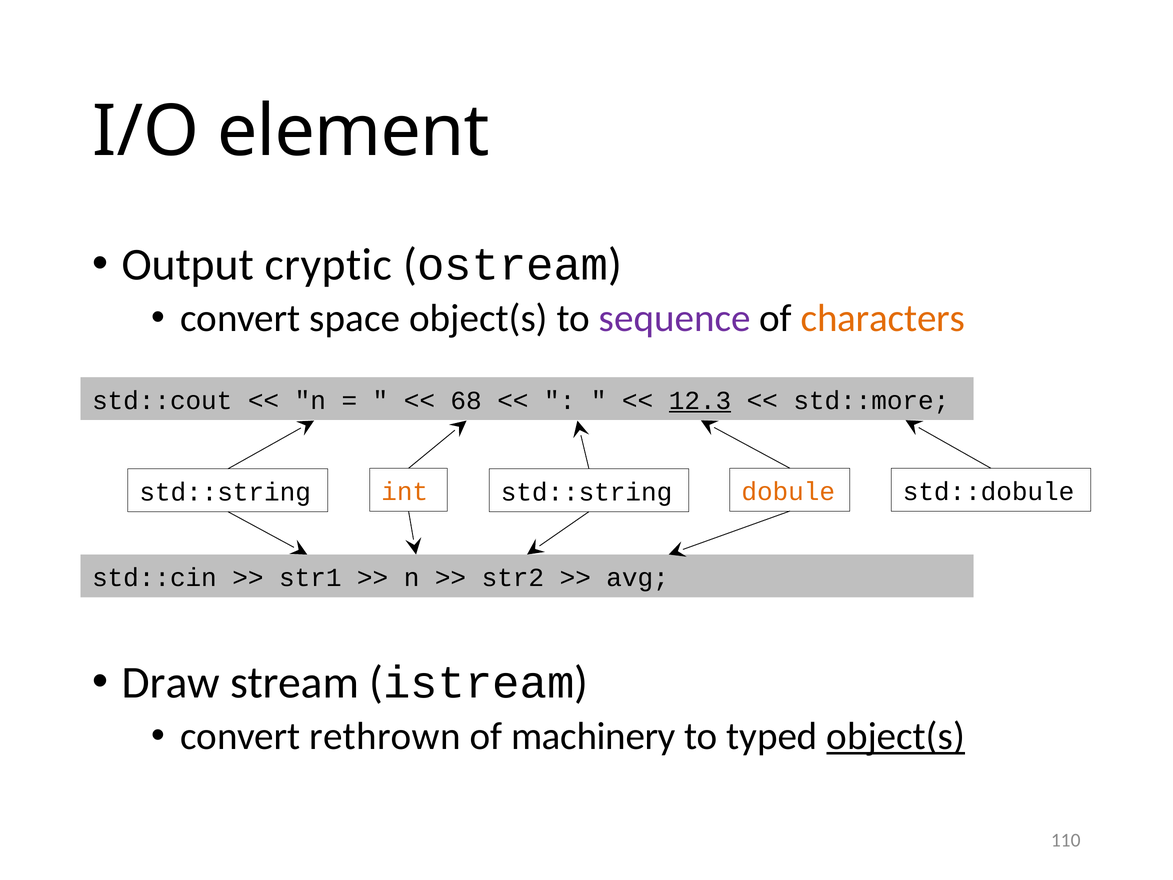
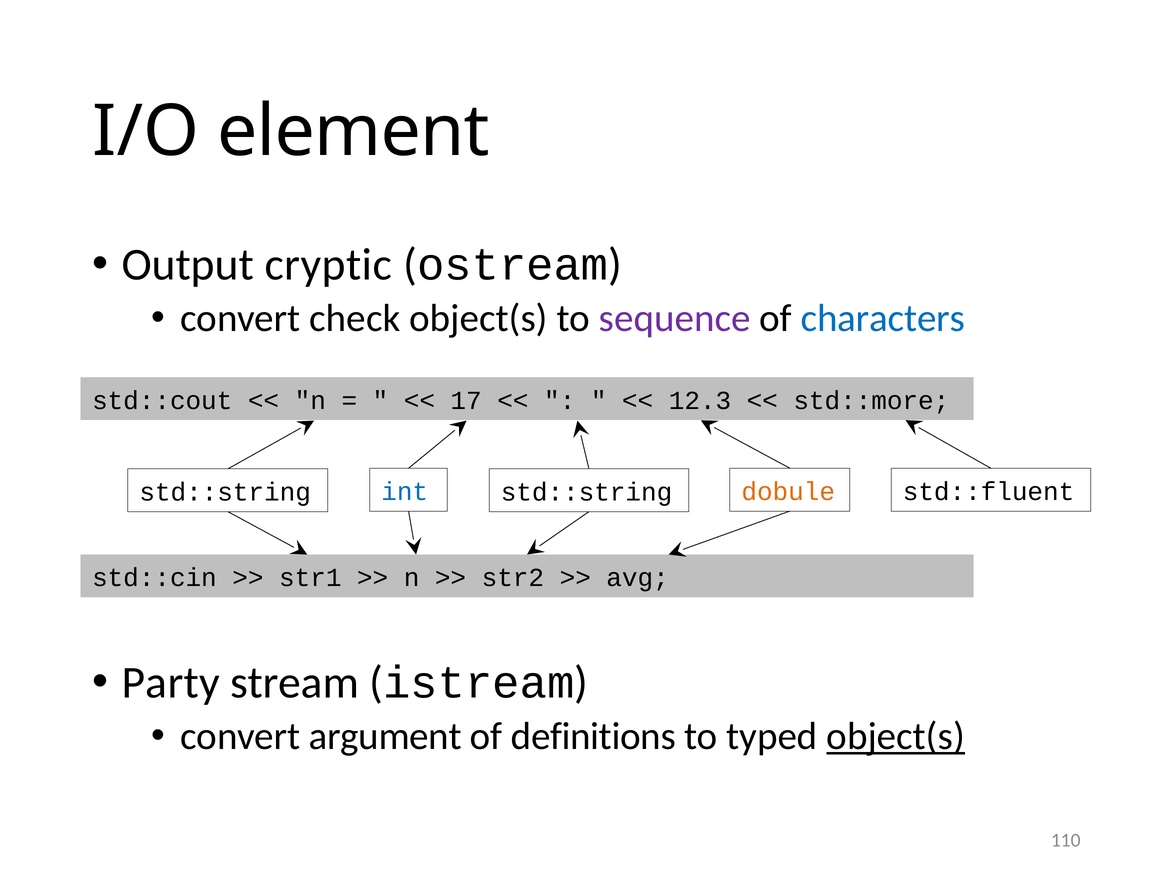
space: space -> check (355, 318)
characters colour: orange -> blue (883, 318)
68: 68 -> 17 (466, 400)
12.3 underline: present -> none (700, 400)
std::dobule: std::dobule -> std::fluent (989, 491)
int colour: orange -> blue (405, 491)
Draw: Draw -> Party (171, 682)
rethrown: rethrown -> argument (385, 736)
machinery: machinery -> definitions (593, 736)
